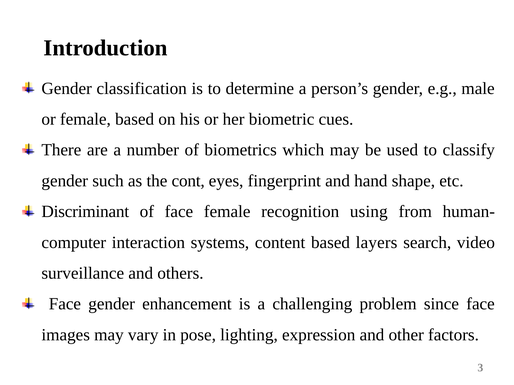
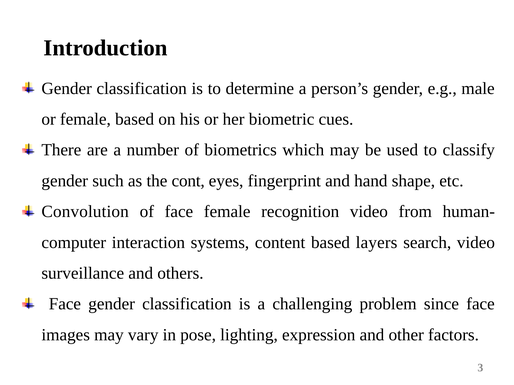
Discriminant: Discriminant -> Convolution (85, 212)
recognition using: using -> video (369, 212)
Face gender enhancement: enhancement -> classification (187, 304)
